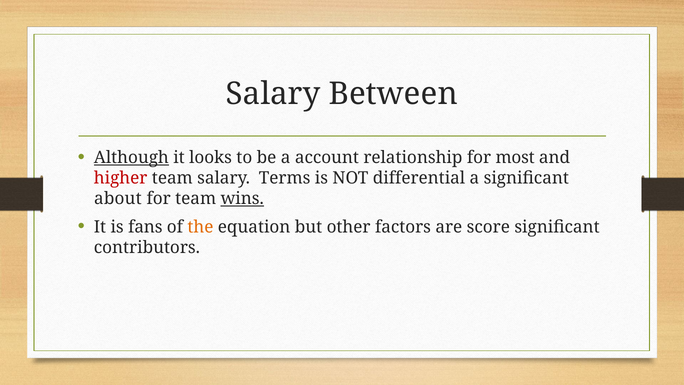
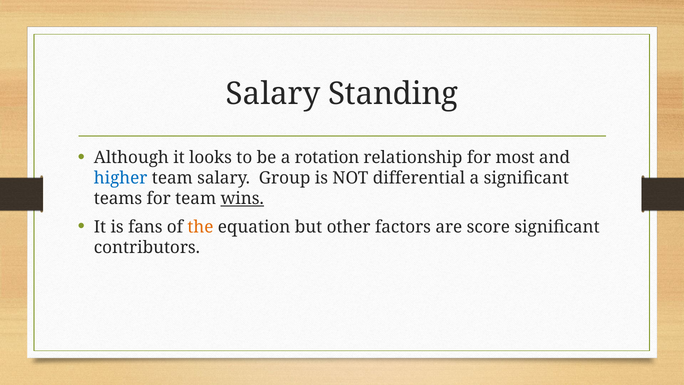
Between: Between -> Standing (393, 94)
Although underline: present -> none (131, 157)
account: account -> rotation (327, 157)
higher colour: red -> blue (121, 178)
Terms: Terms -> Group (285, 178)
about: about -> teams (118, 199)
